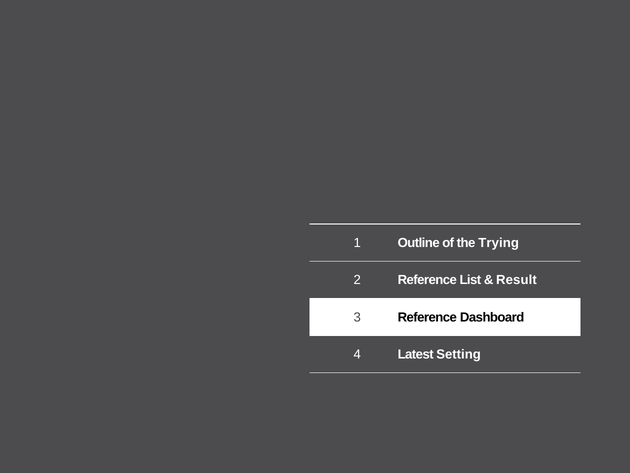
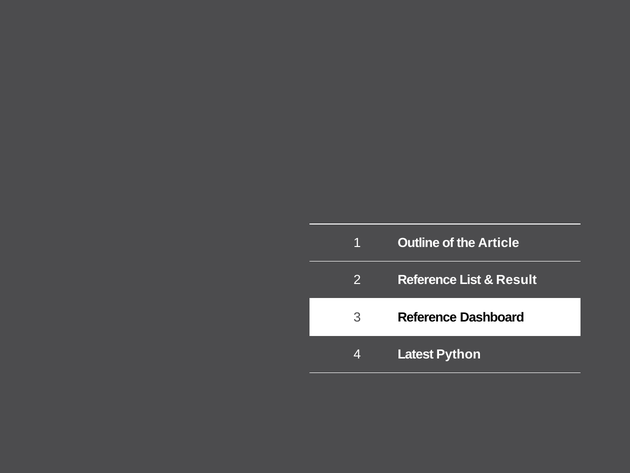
Trying: Trying -> Article (499, 243)
Setting: Setting -> Python (459, 354)
